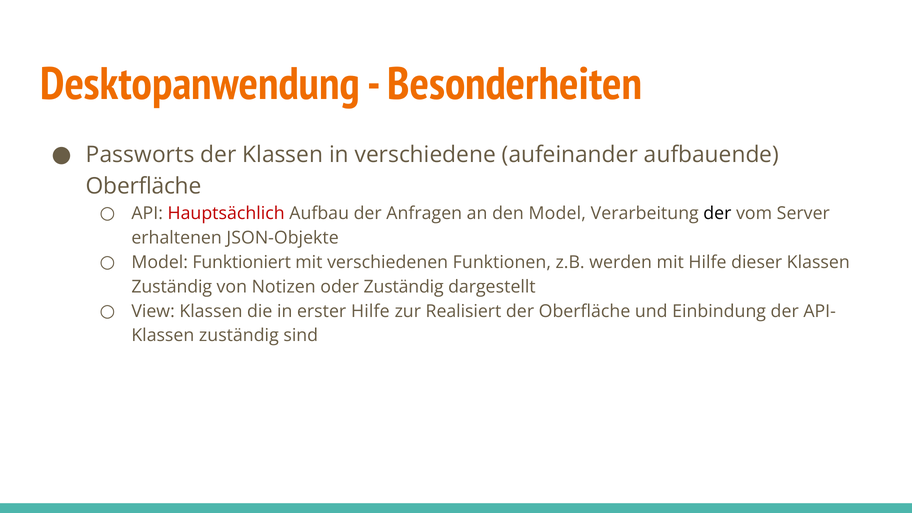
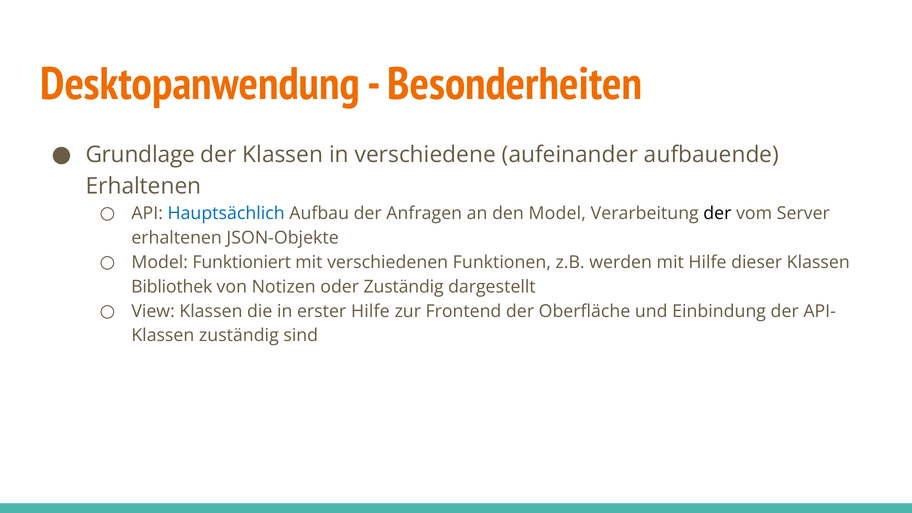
Passworts: Passworts -> Grundlage (140, 155)
Oberfläche: Oberfläche -> Erhaltenen (144, 186)
Hauptsächlich colour: red -> blue (226, 213)
Zuständig: Zuständig -> Bibliothek (172, 287)
Realisiert: Realisiert -> Frontend (463, 311)
